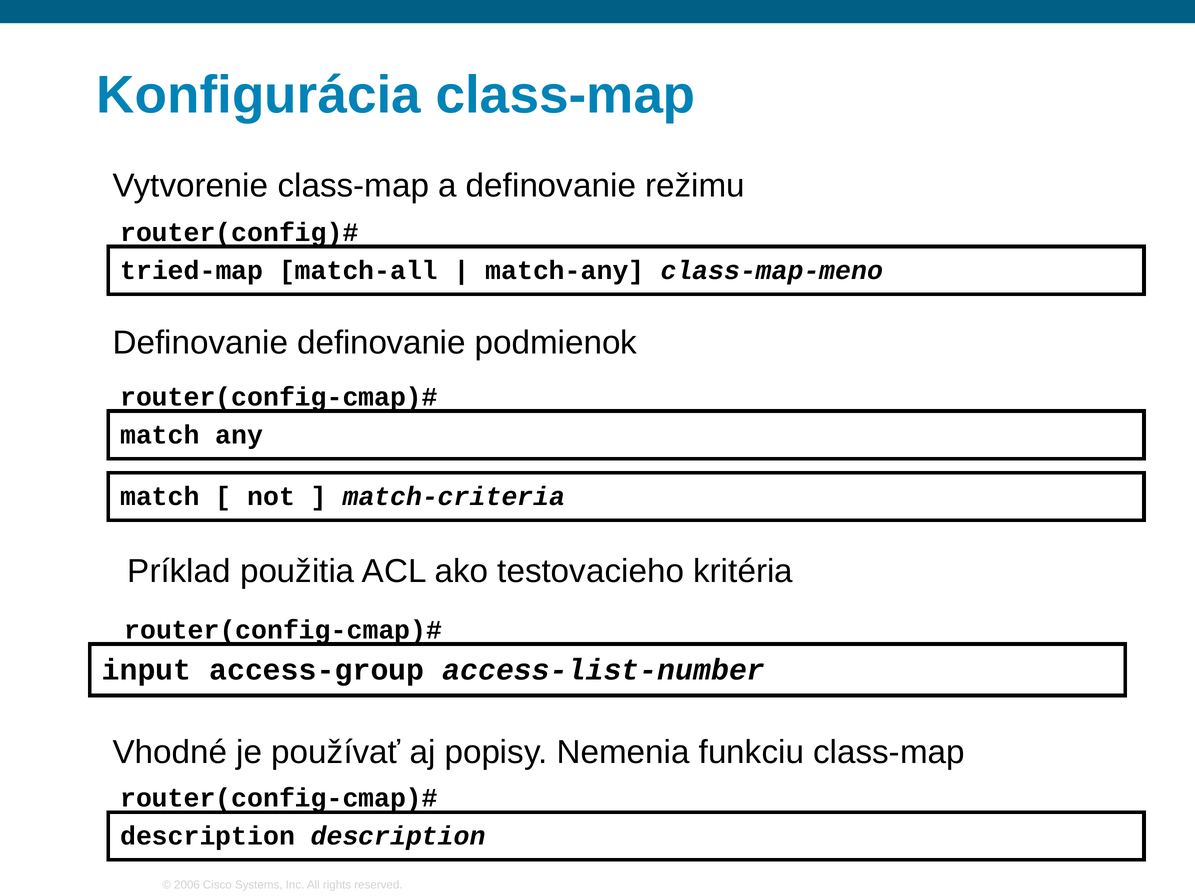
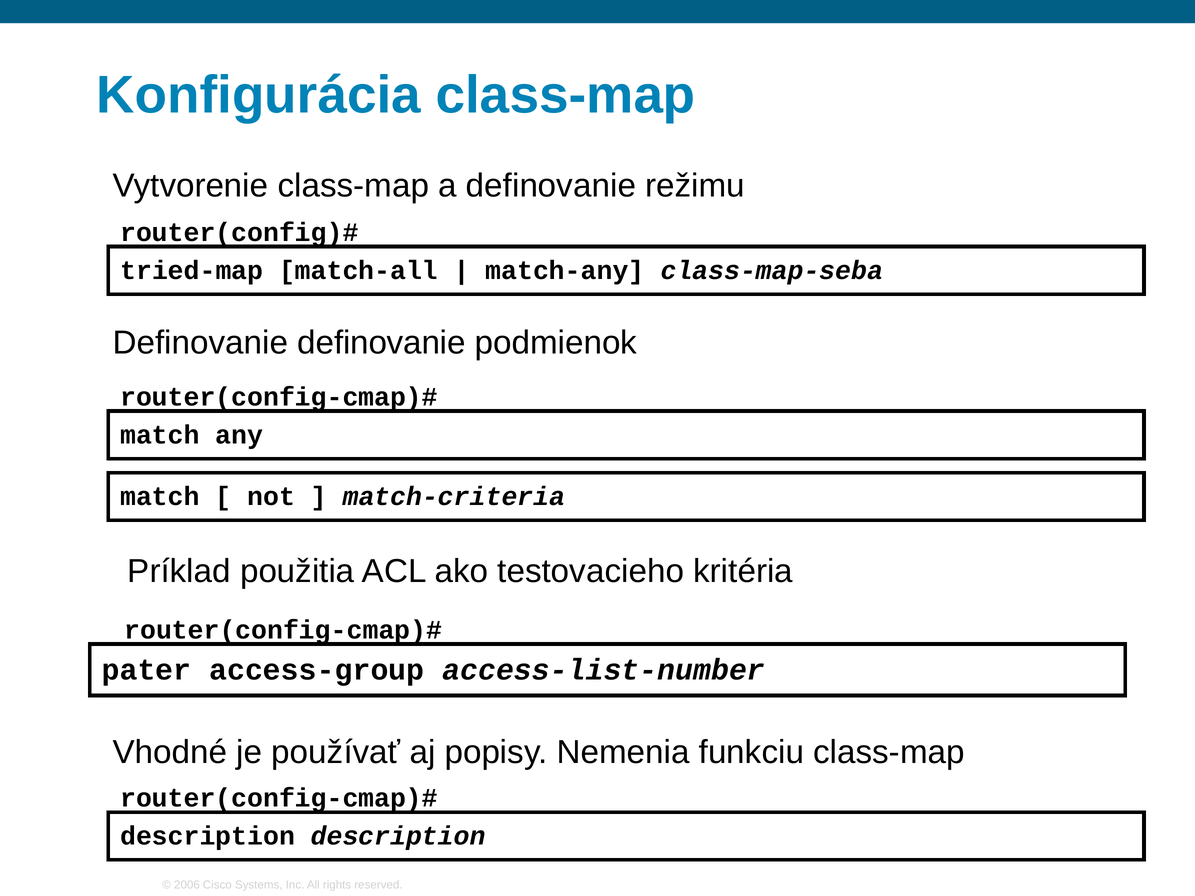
class-map-meno: class-map-meno -> class-map-seba (772, 270)
input: input -> pater (146, 670)
